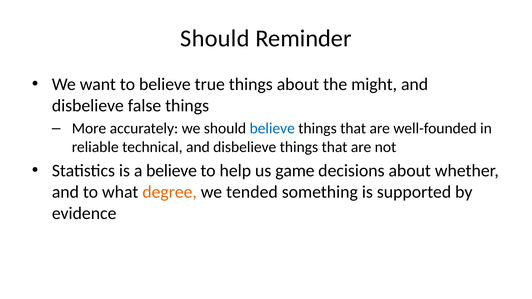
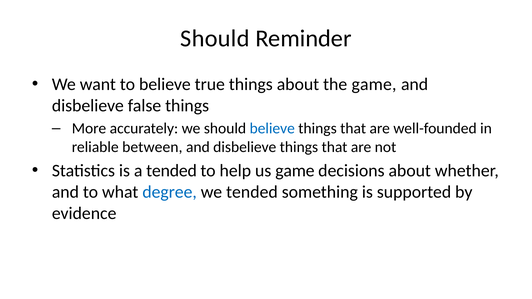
the might: might -> game (374, 84)
technical: technical -> between (152, 147)
a believe: believe -> tended (172, 171)
degree colour: orange -> blue (170, 192)
